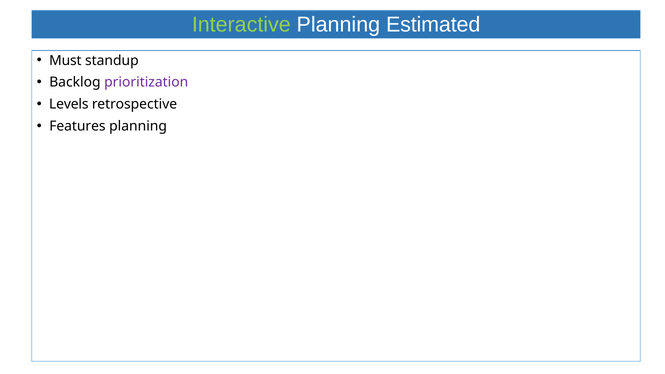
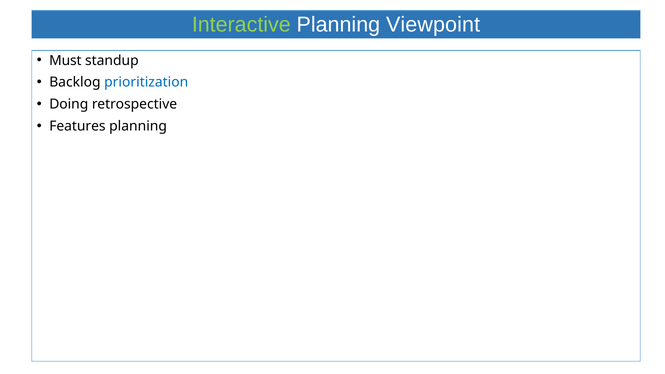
Estimated: Estimated -> Viewpoint (433, 24)
prioritization colour: purple -> blue (146, 82)
Levels: Levels -> Doing (69, 104)
